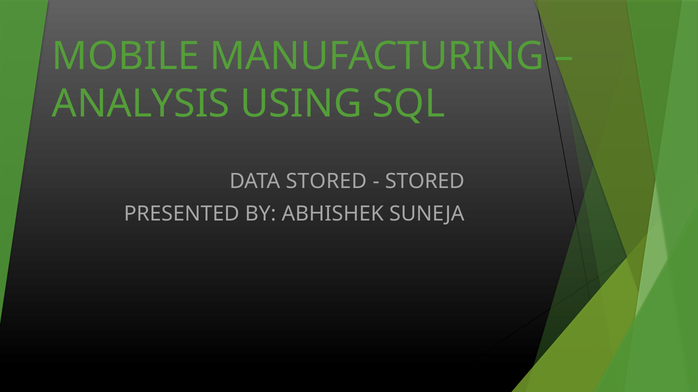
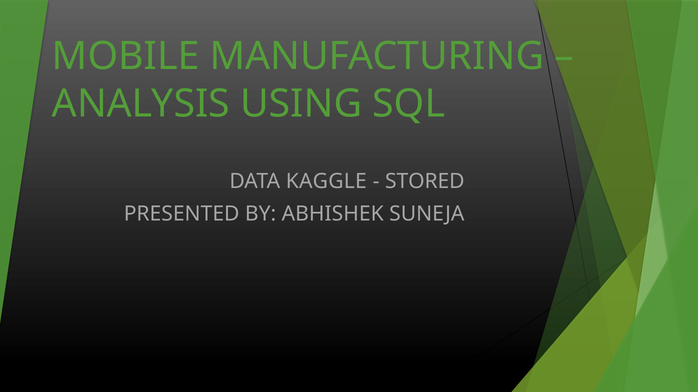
DATA STORED: STORED -> KAGGLE (326, 182)
